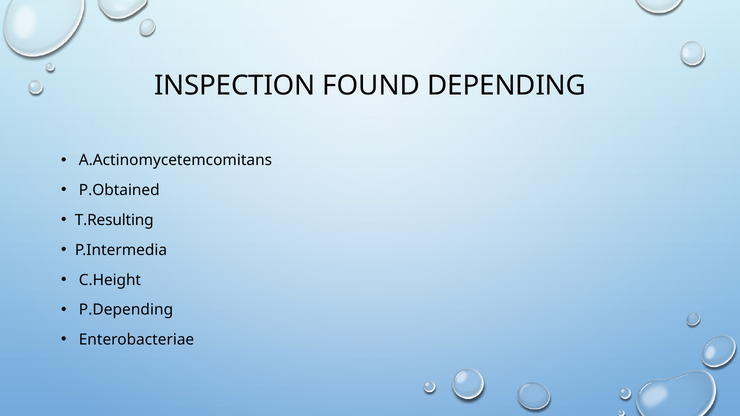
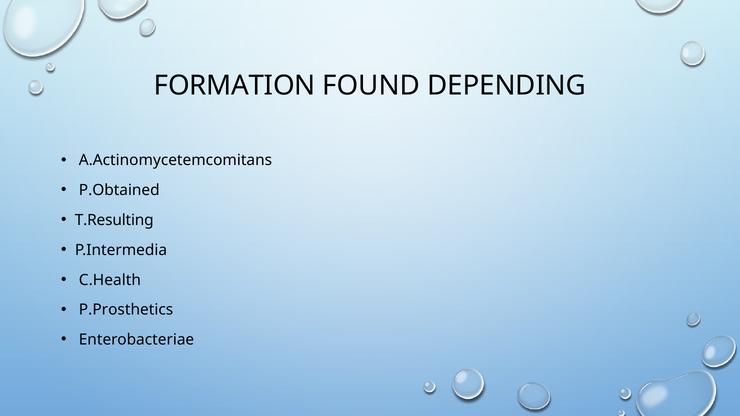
INSPECTION: INSPECTION -> FORMATION (235, 86)
C.Height: C.Height -> C.Health (110, 280)
P.Depending: P.Depending -> P.Prosthetics (126, 310)
